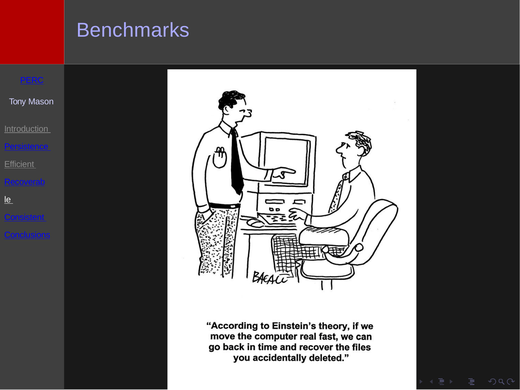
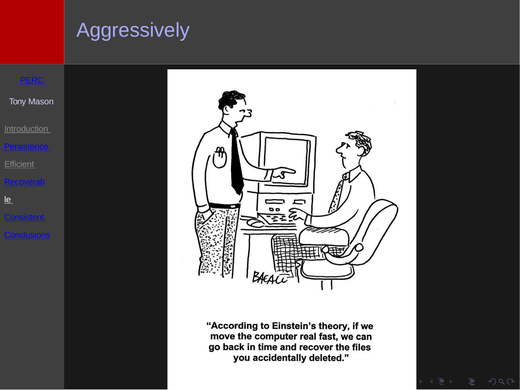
Benchmarks: Benchmarks -> Aggressively (133, 30)
